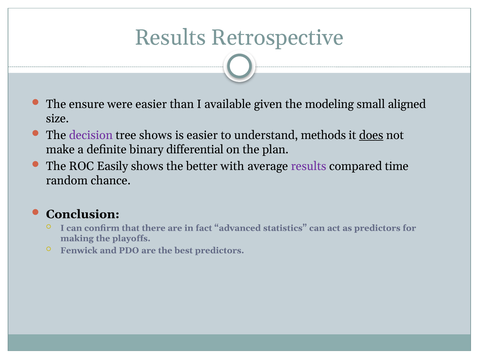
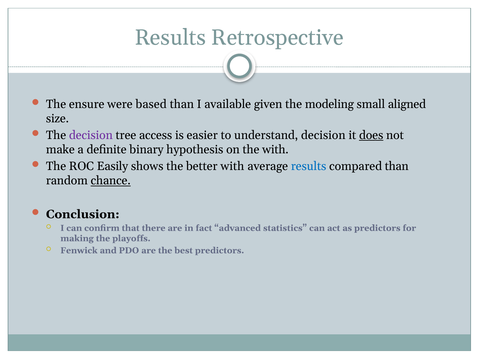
were easier: easier -> based (151, 104)
tree shows: shows -> access (156, 135)
understand methods: methods -> decision (323, 135)
differential: differential -> hypothesis (195, 150)
the plan: plan -> with (275, 150)
results colour: purple -> blue (309, 166)
compared time: time -> than (397, 166)
chance underline: none -> present (111, 181)
